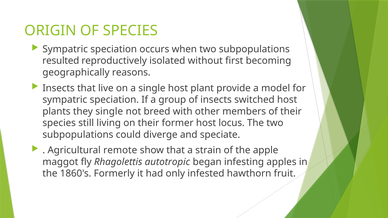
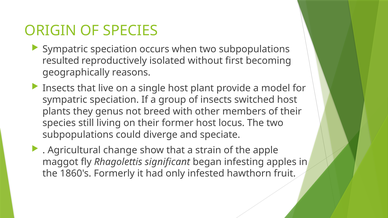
they single: single -> genus (109, 111)
remote: remote -> change (120, 150)
autotropic: autotropic -> significant (167, 162)
